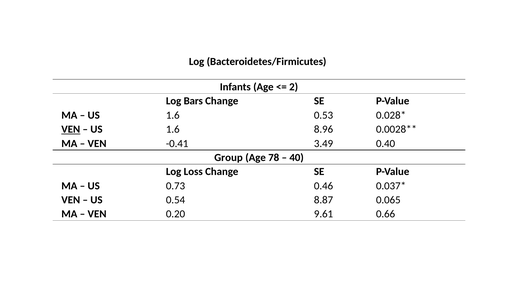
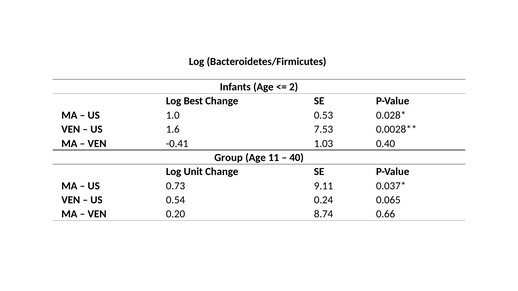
Bars: Bars -> Best (193, 101)
1.6: 1.6 -> 1.0 (173, 115)
VEN underline: present -> none (71, 129)
8.96: 8.96 -> 7.53 (324, 129)
3.49: 3.49 -> 1.03 (324, 144)
78: 78 -> 11 (274, 158)
Loss: Loss -> Unit (193, 172)
0.46: 0.46 -> 9.11 (324, 186)
8.87: 8.87 -> 0.24 (324, 200)
9.61: 9.61 -> 8.74 (324, 214)
